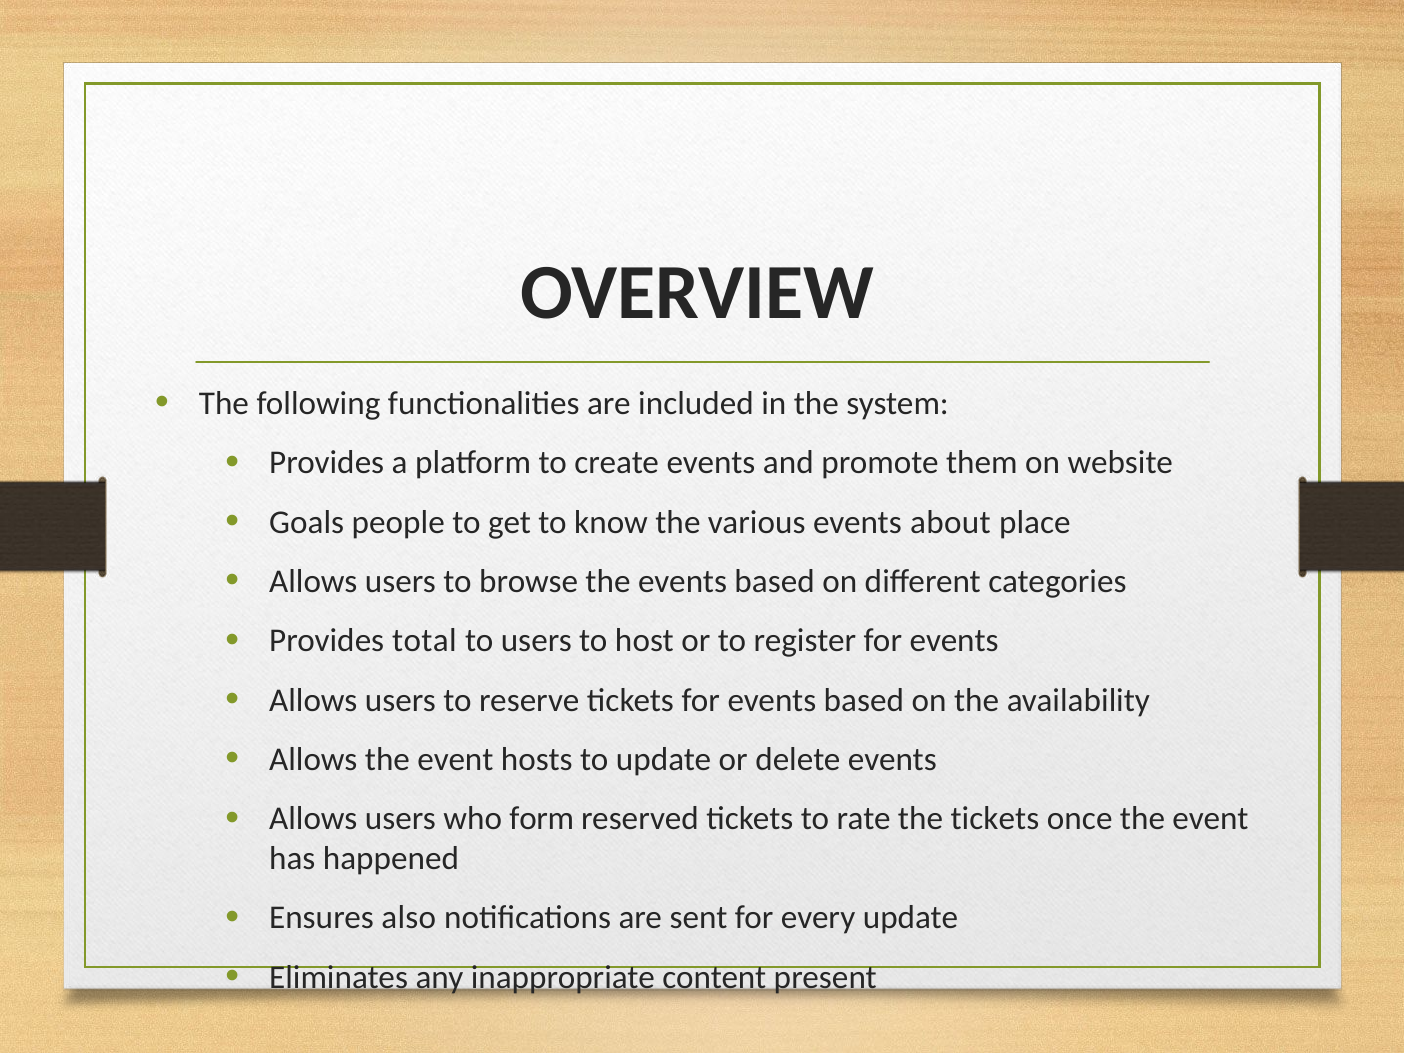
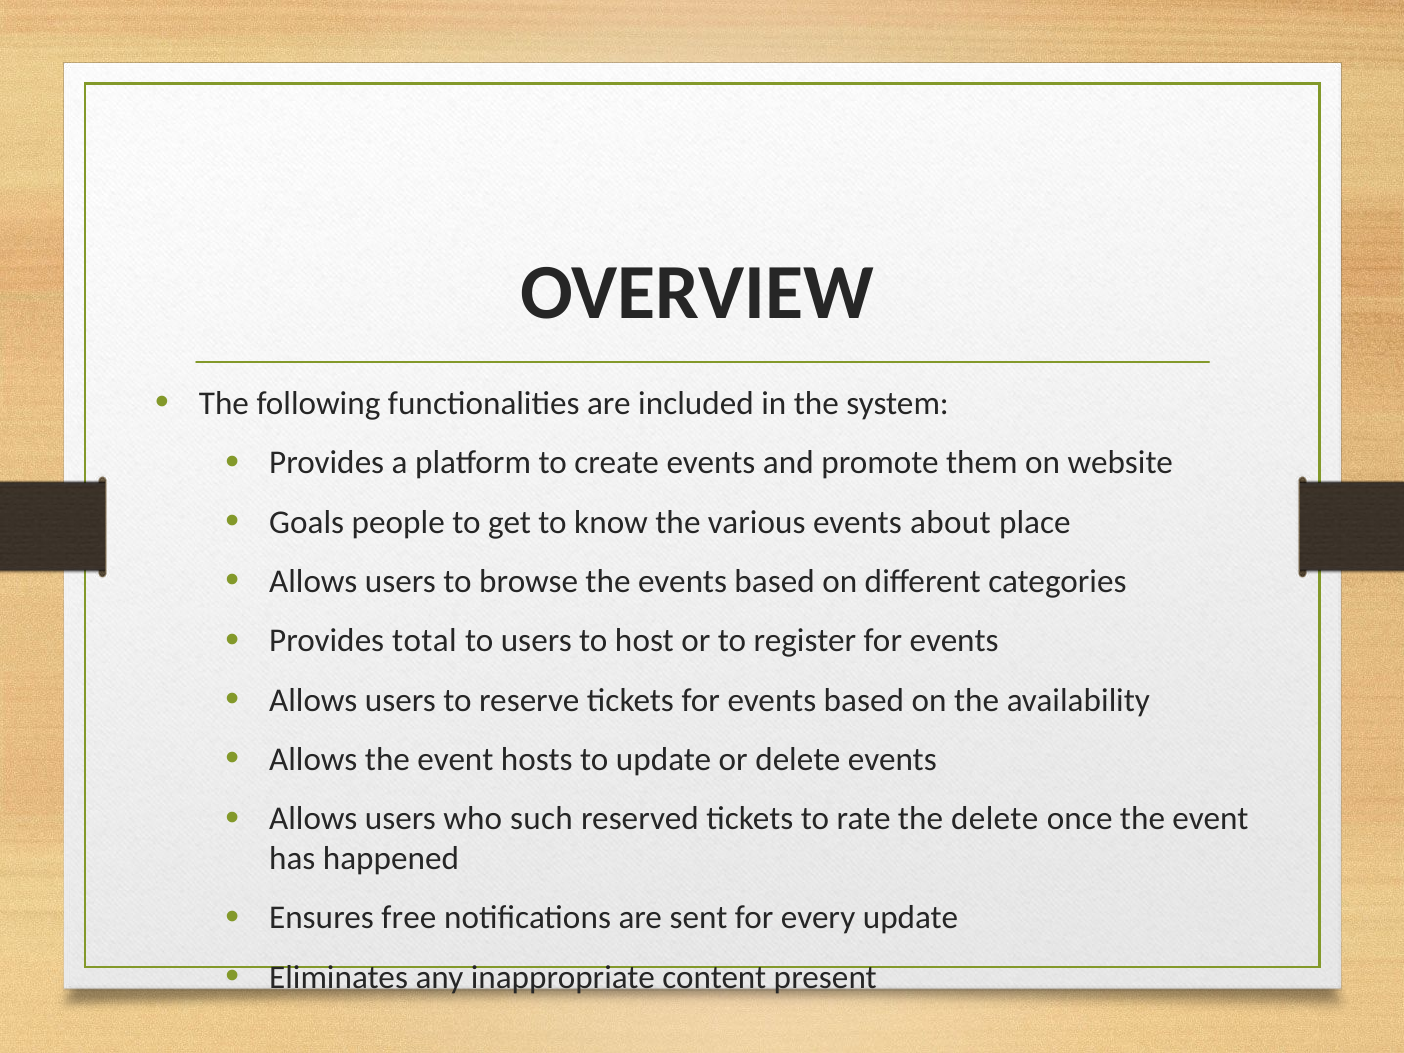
form: form -> such (541, 819)
the tickets: tickets -> delete (995, 819)
also: also -> free (409, 918)
